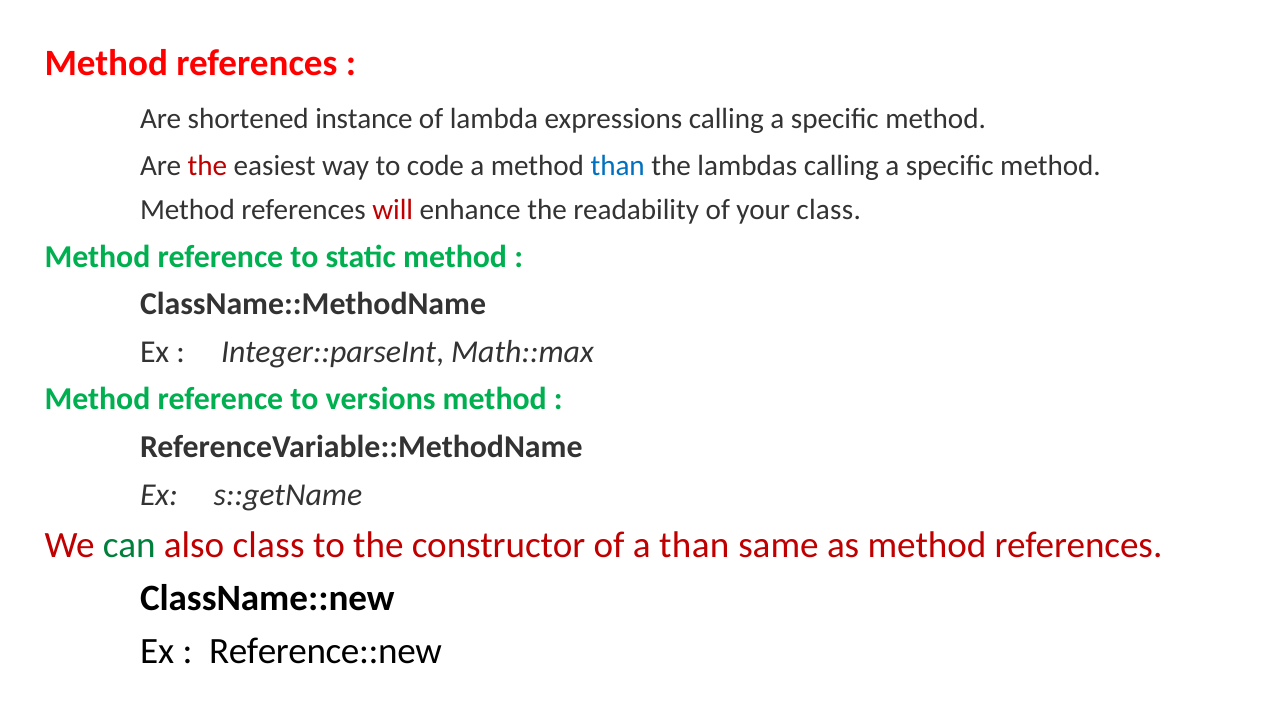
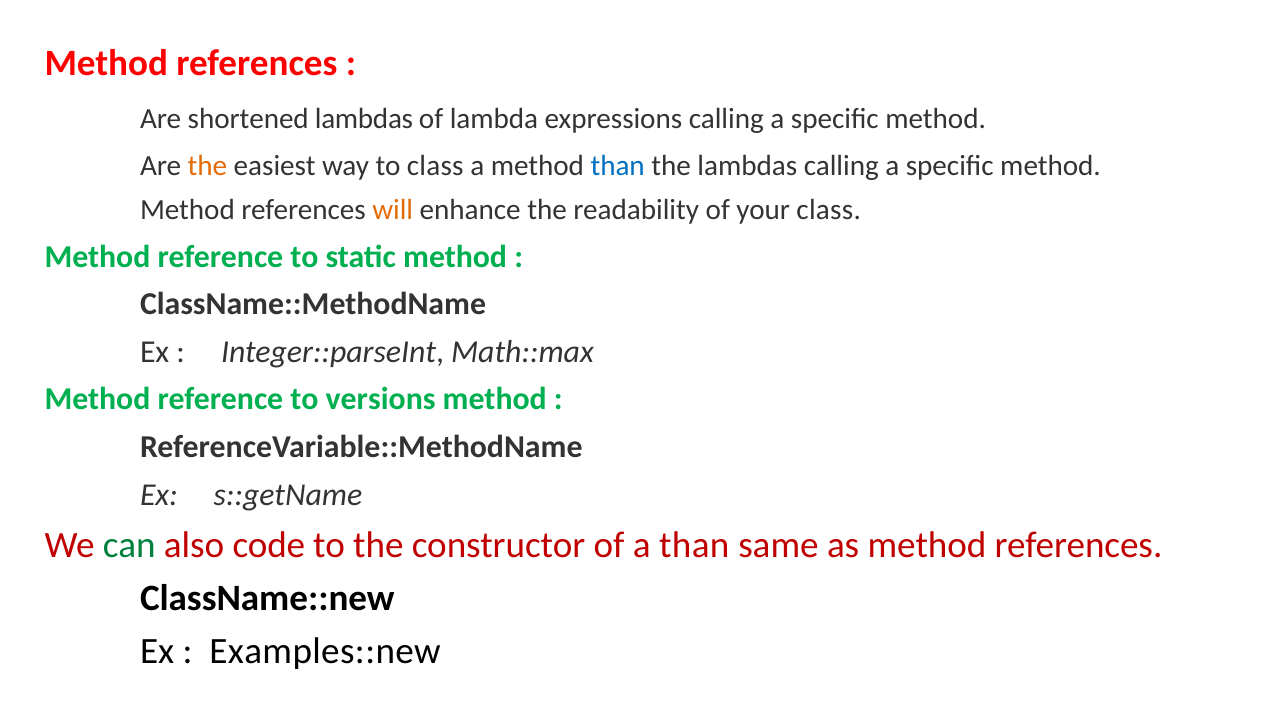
shortened instance: instance -> lambdas (364, 119)
the colour: red -> orange (207, 166)
to code: code -> class (435, 166)
will colour: red -> orange (393, 210)
also class: class -> code (269, 545)
Reference::new: Reference::new -> Examples::new (325, 652)
